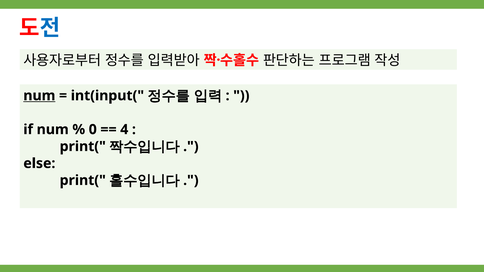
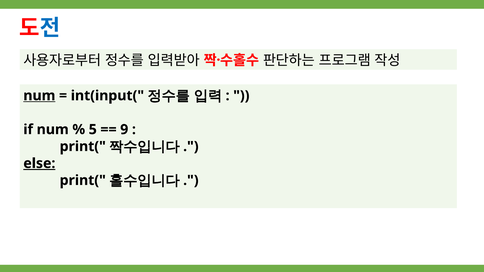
0: 0 -> 5 (93, 130)
4: 4 -> 9 (124, 130)
else underline: none -> present (39, 164)
